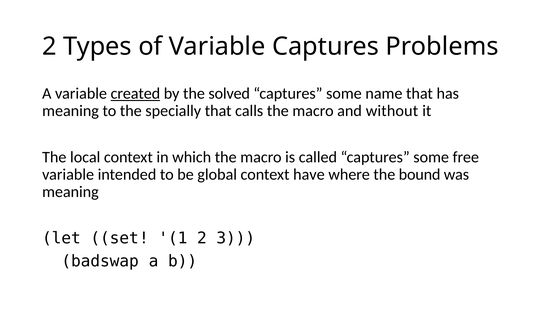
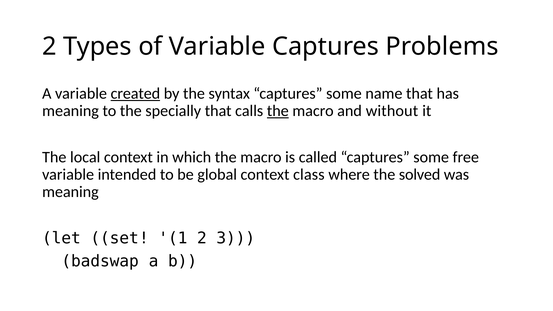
solved: solved -> syntax (229, 93)
the underline: none -> present (278, 111)
have: have -> class (309, 175)
bound: bound -> solved (420, 175)
